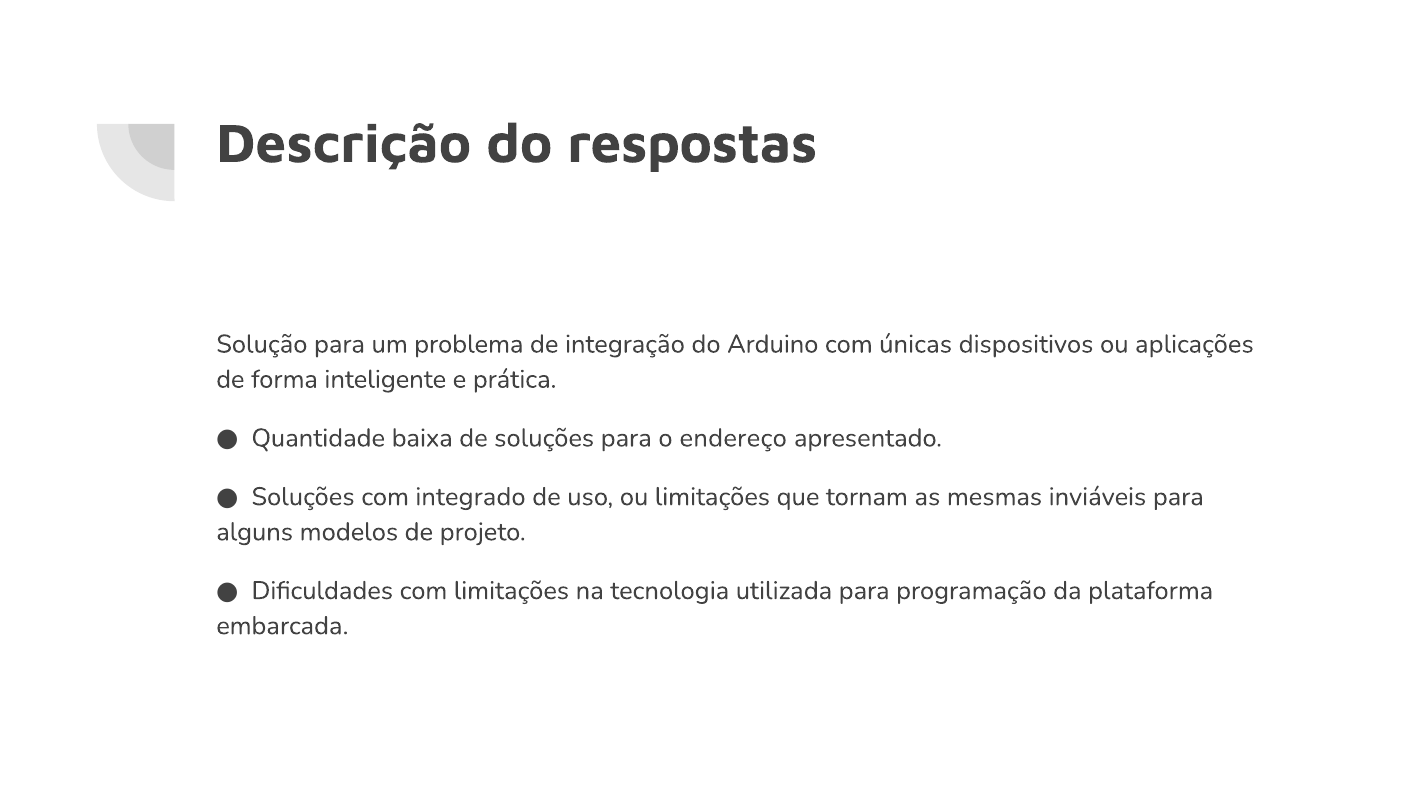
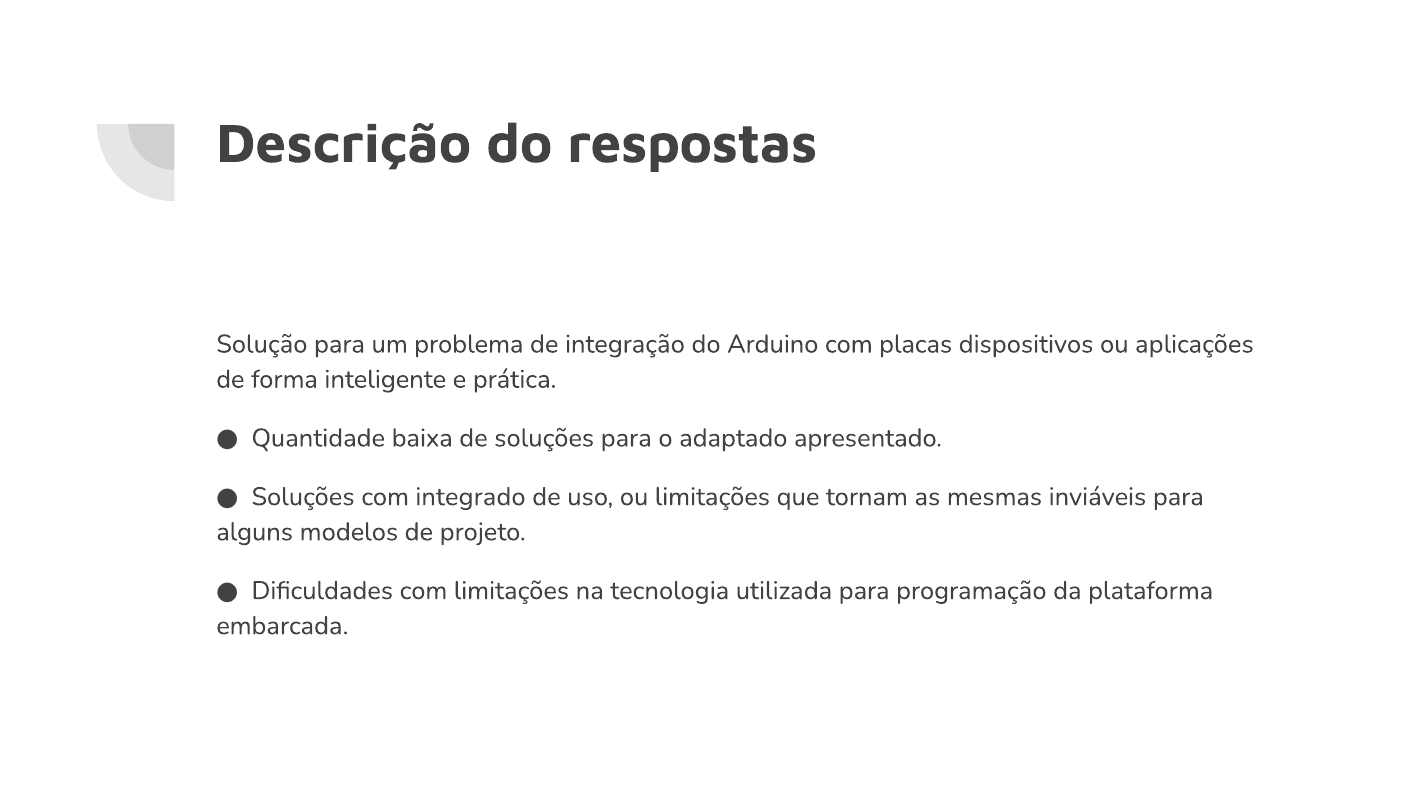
únicas: únicas -> placas (916, 344)
endereço: endereço -> adaptado (733, 438)
